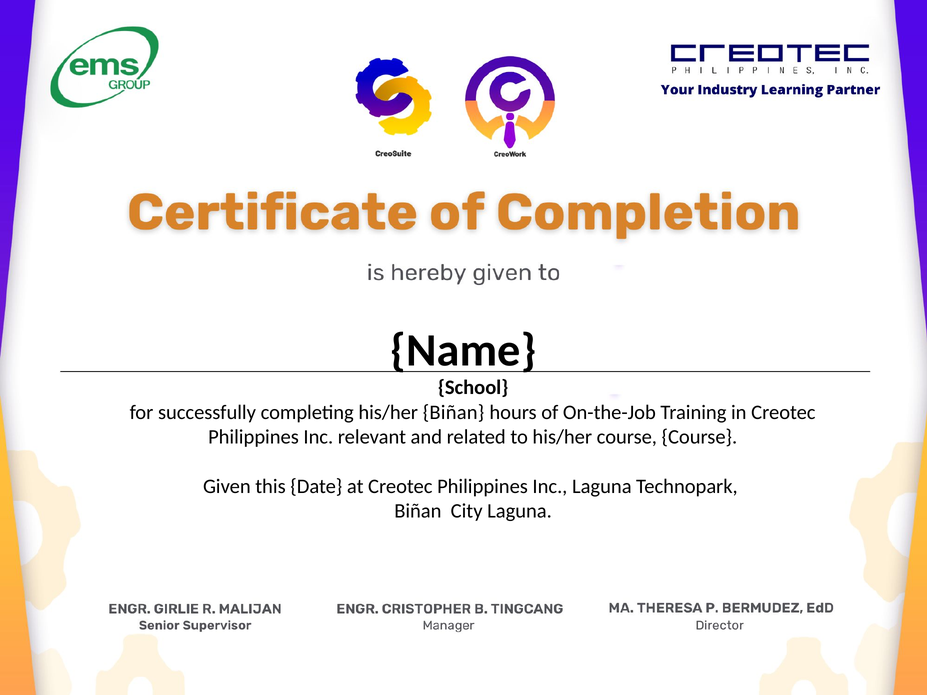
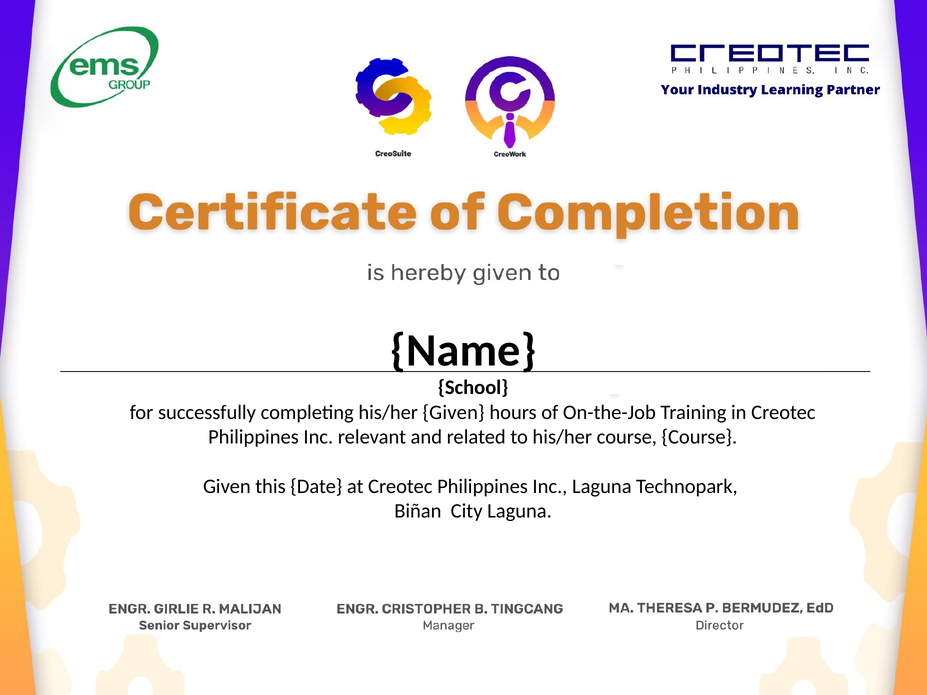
his/her Biñan: Biñan -> Given (454, 412)
